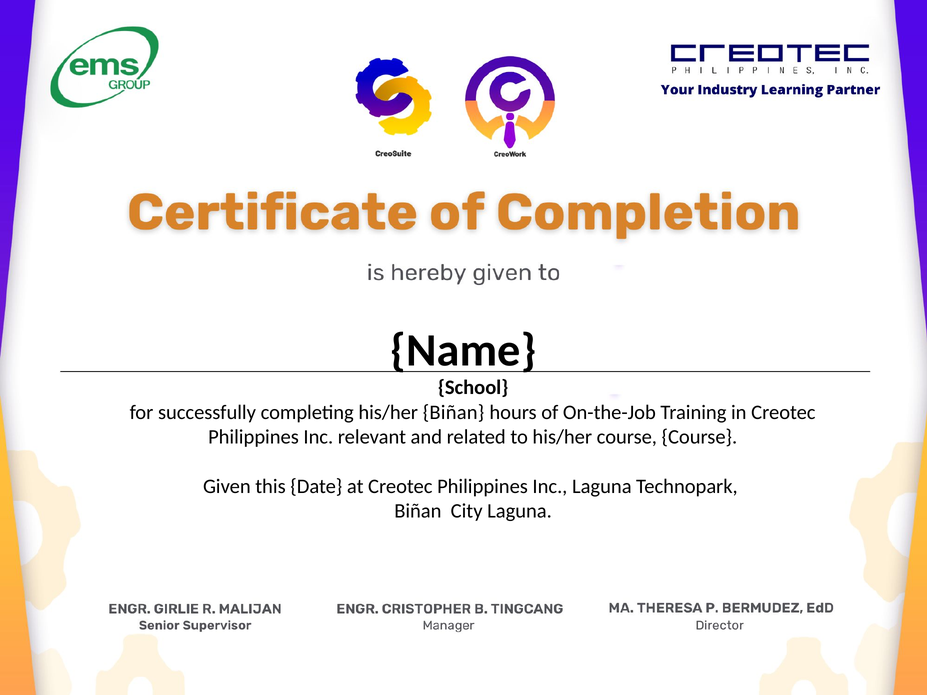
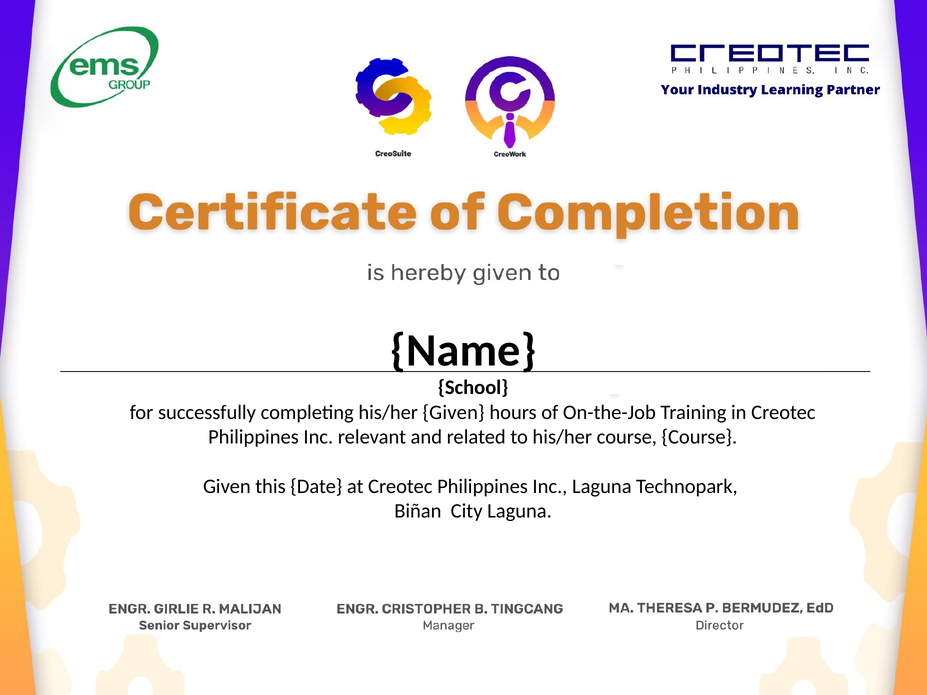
his/her Biñan: Biñan -> Given (454, 412)
